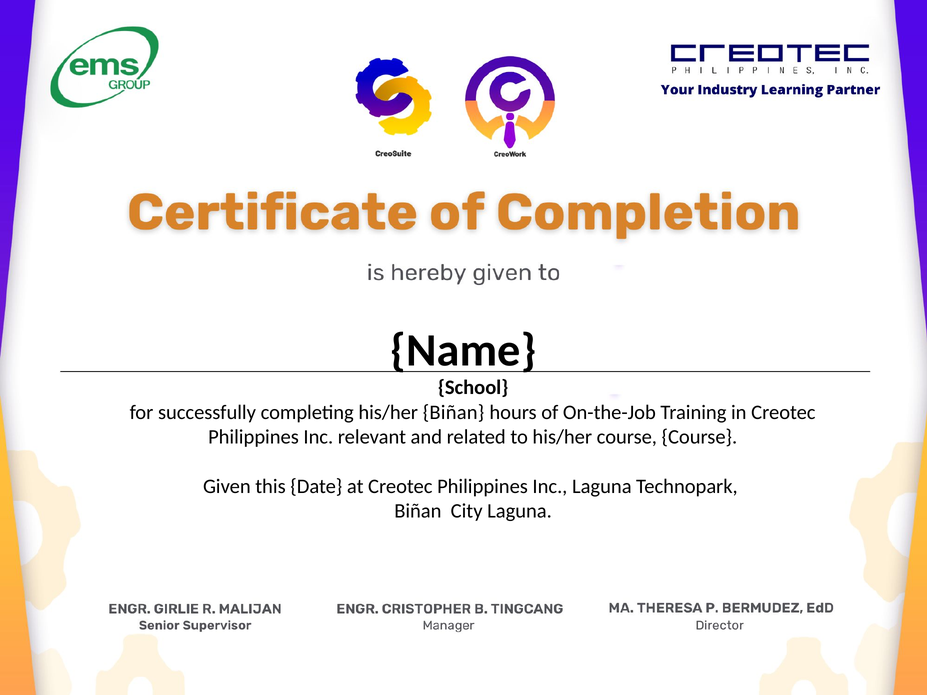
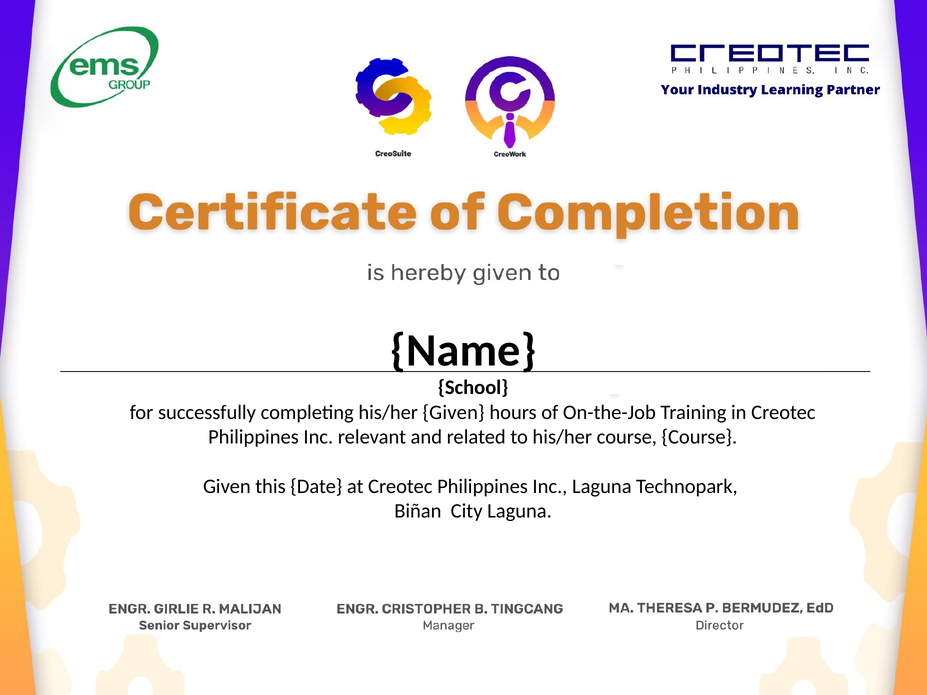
his/her Biñan: Biñan -> Given (454, 412)
